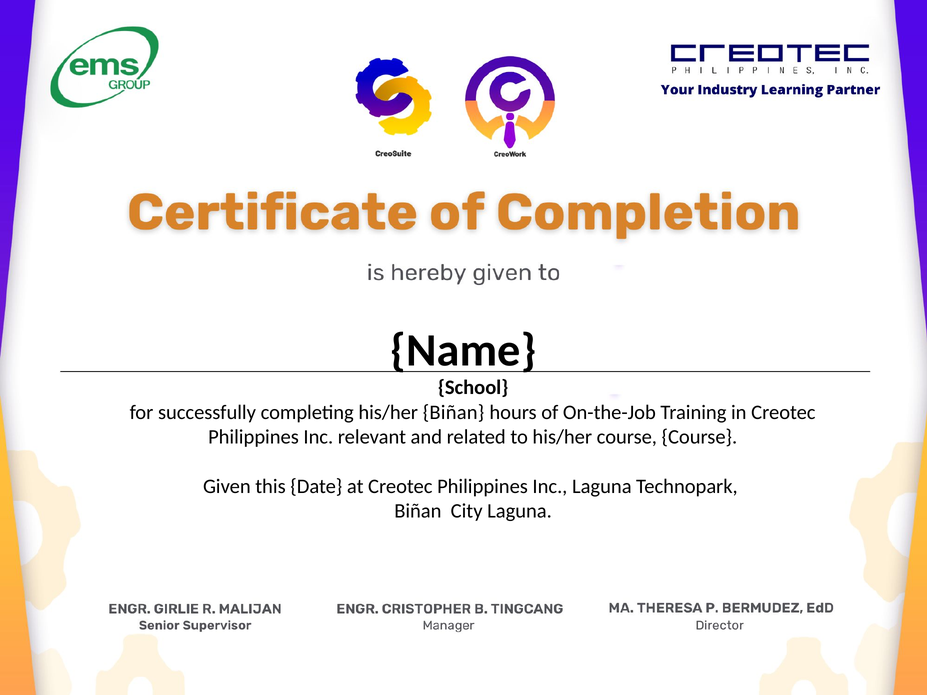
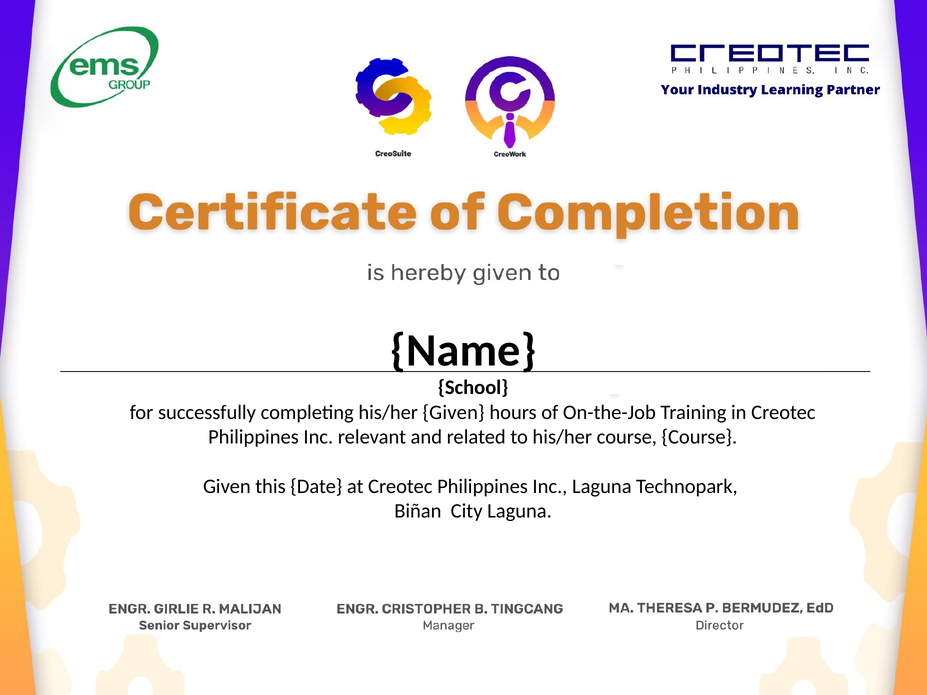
his/her Biñan: Biñan -> Given (454, 412)
